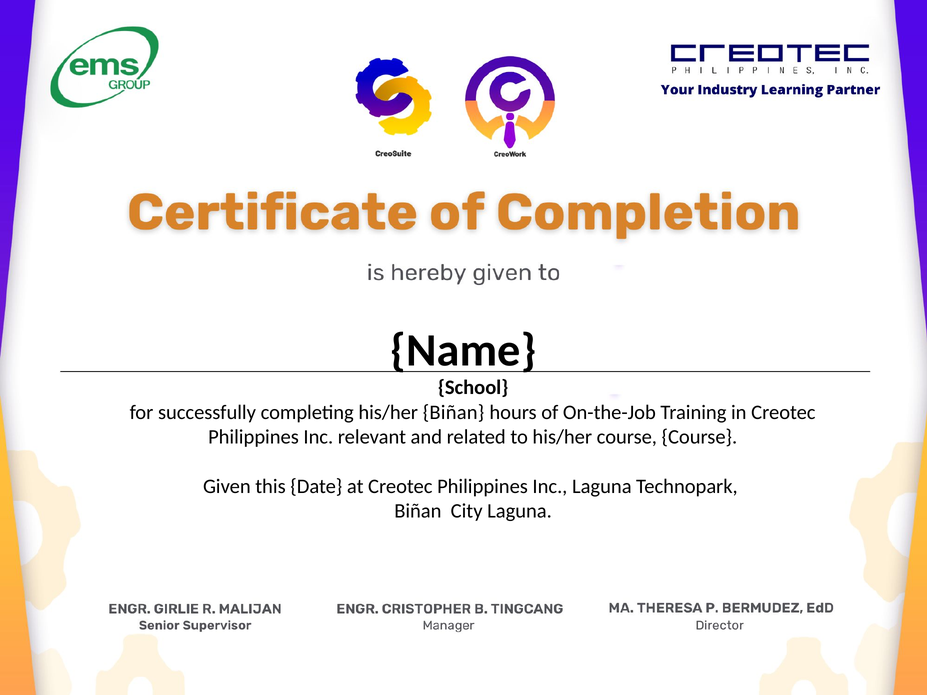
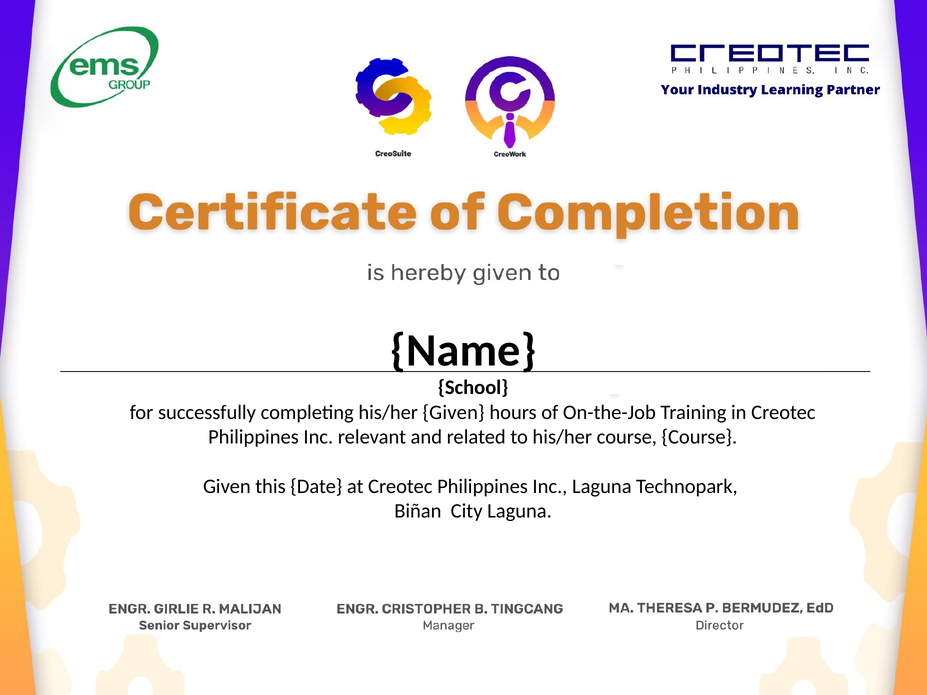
his/her Biñan: Biñan -> Given (454, 412)
